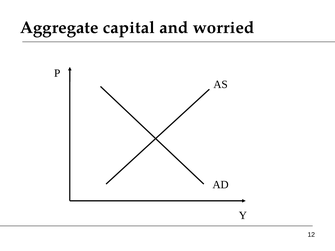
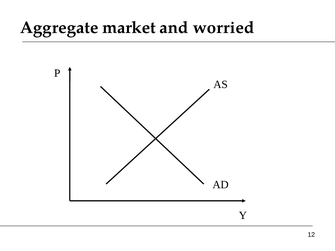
capital: capital -> market (129, 28)
